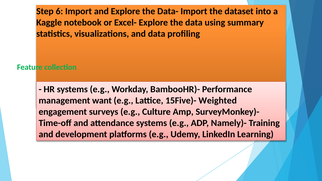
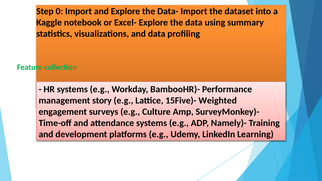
6: 6 -> 0 (59, 11)
want: want -> story (102, 101)
